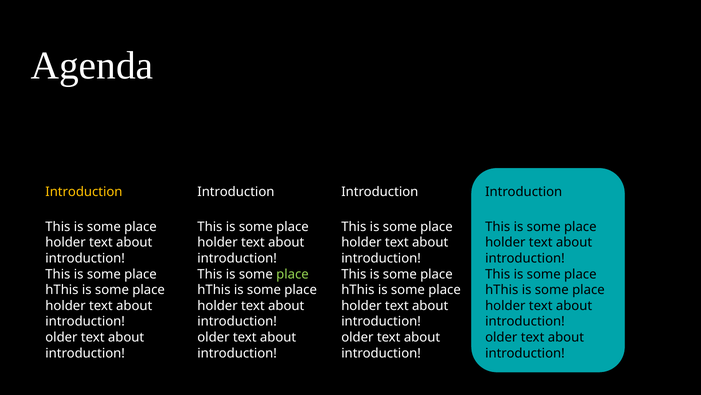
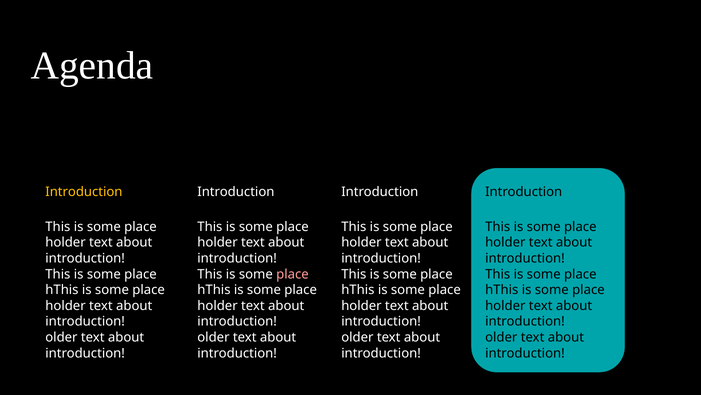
place colour: light green -> pink (292, 274)
